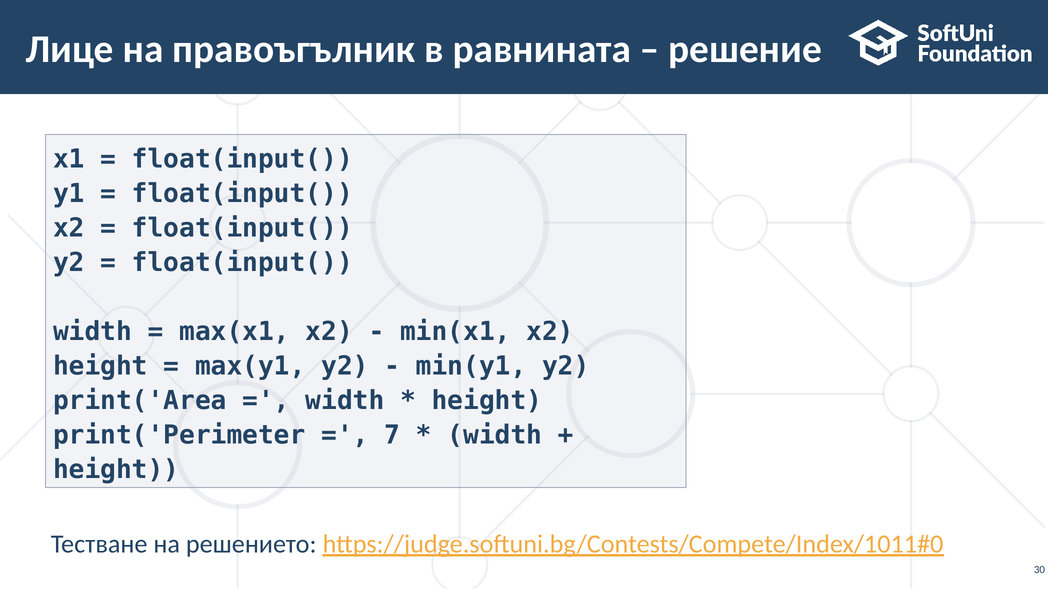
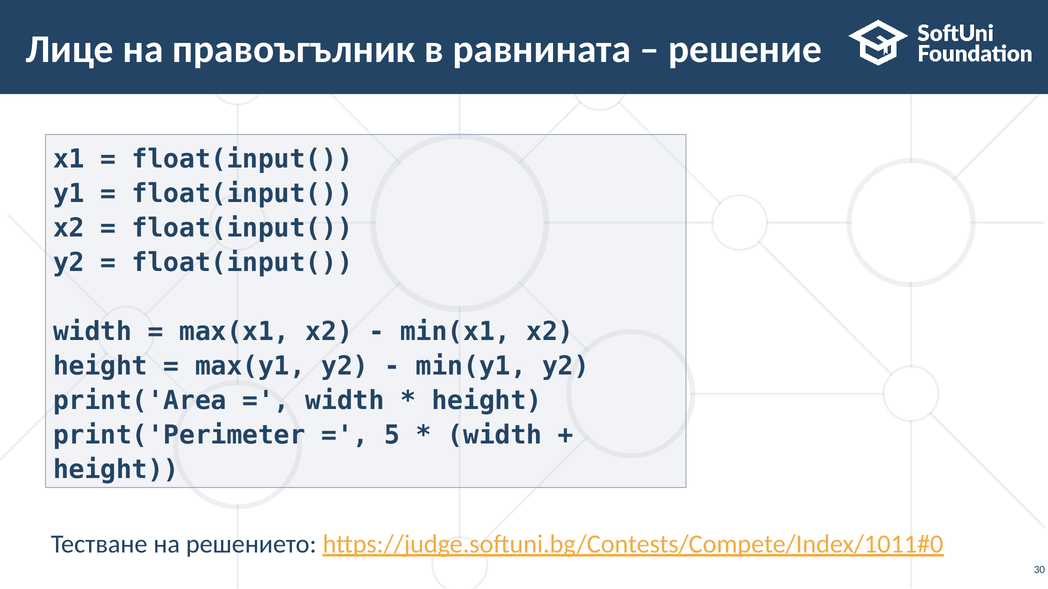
7: 7 -> 5 (392, 436)
